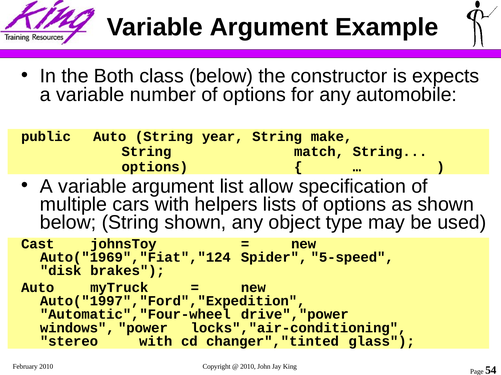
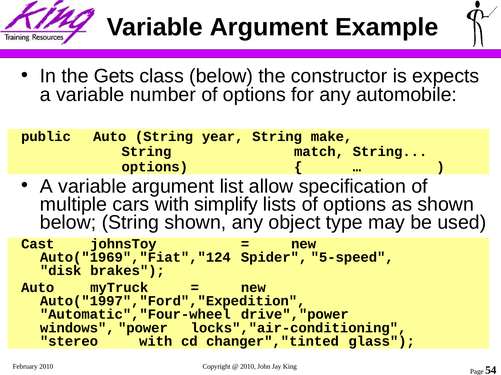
Both: Both -> Gets (114, 76)
helpers: helpers -> simplify (226, 204)
